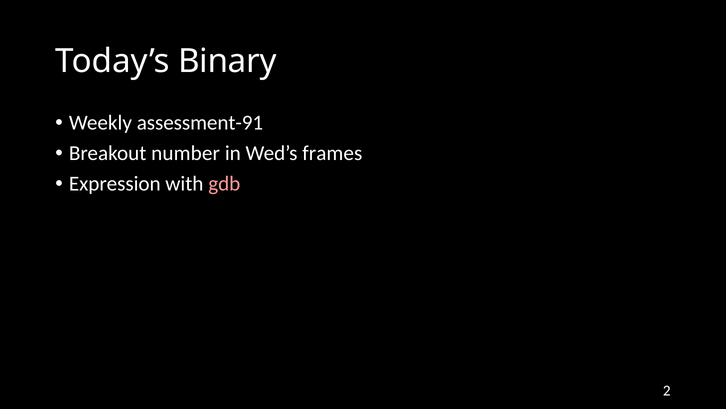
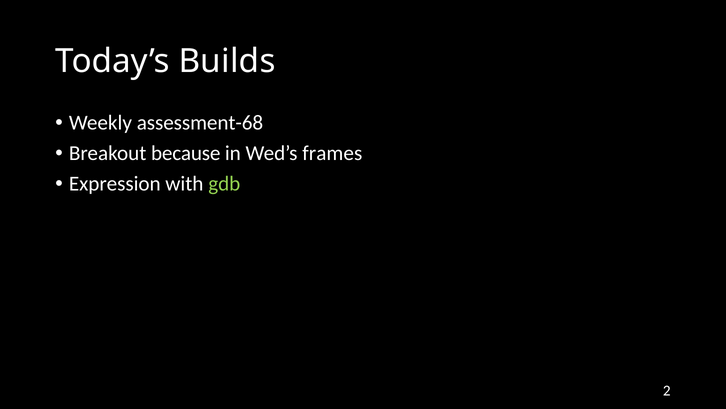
Binary: Binary -> Builds (227, 61)
assessment-91: assessment-91 -> assessment-68 (200, 123)
number: number -> because (186, 153)
gdb colour: pink -> light green (224, 184)
